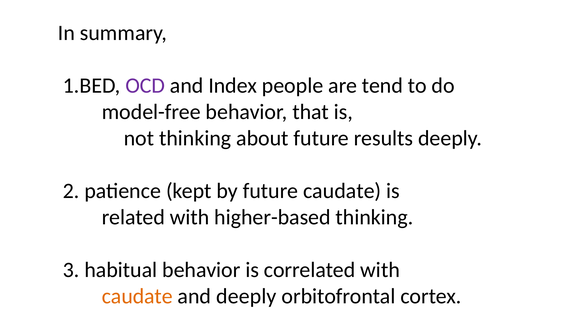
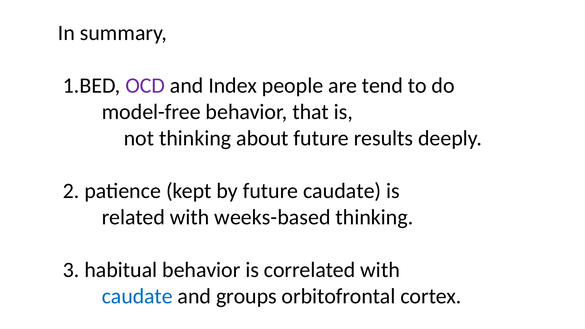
higher-based: higher-based -> weeks-based (272, 217)
caudate colour: orange -> blue (137, 296)
and deeply: deeply -> groups (246, 296)
